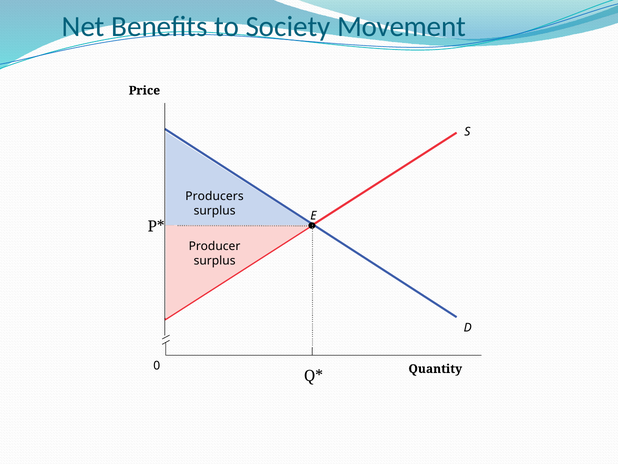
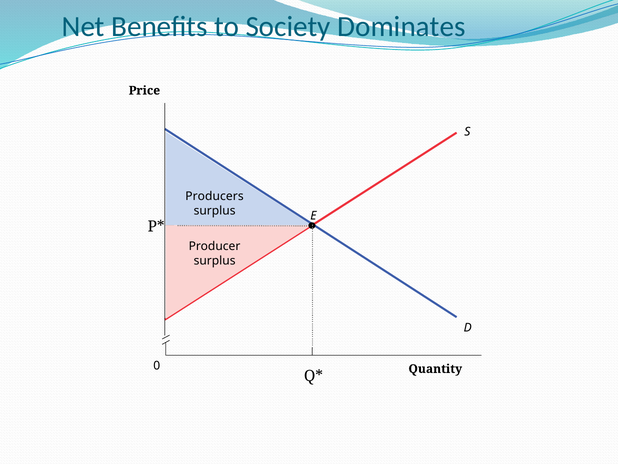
Movement: Movement -> Dominates (401, 27)
